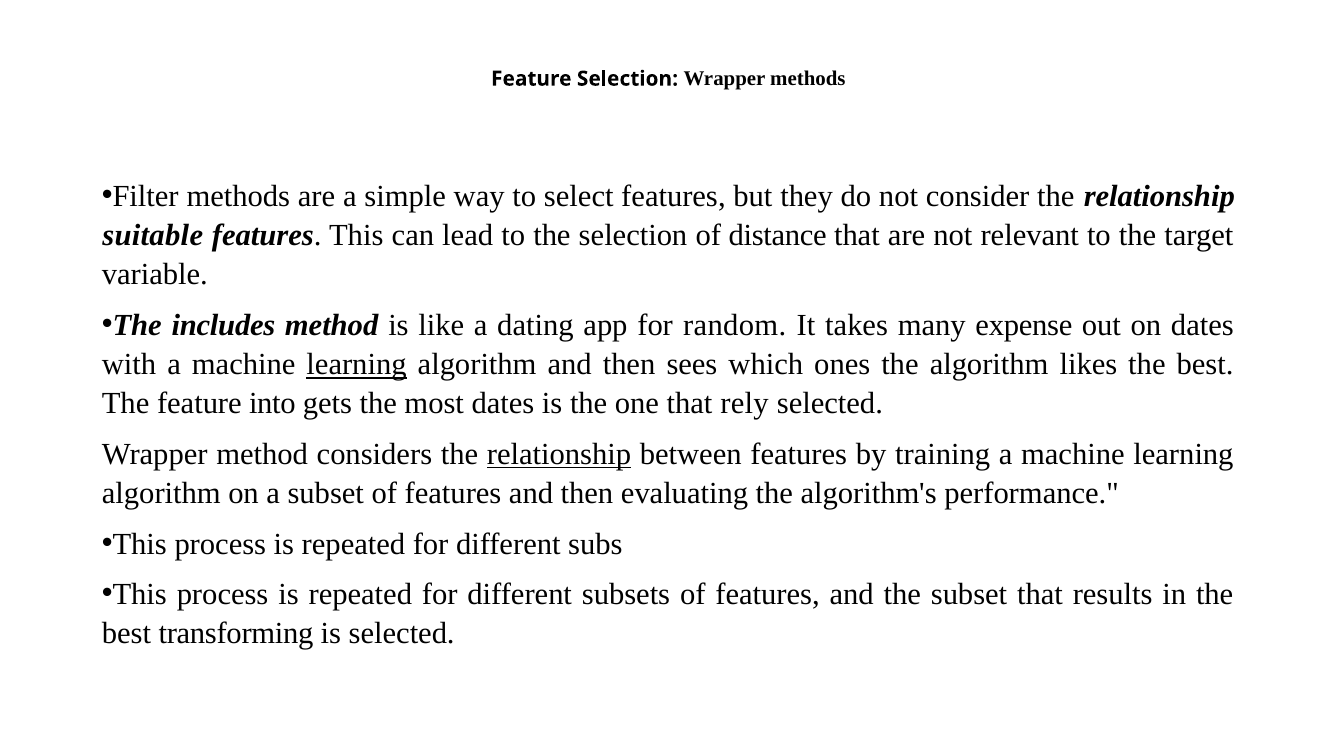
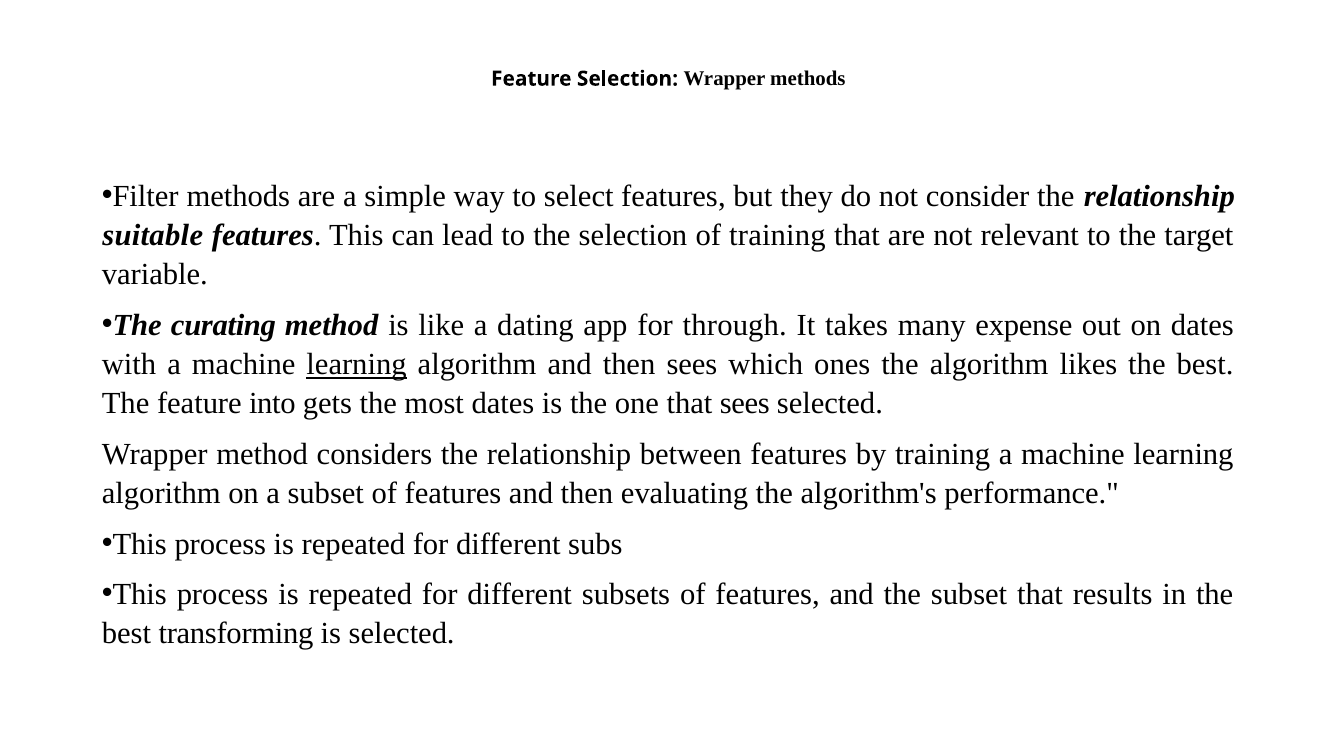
of distance: distance -> training (777, 235)
includes: includes -> curating (224, 325)
random: random -> through (735, 325)
that rely: rely -> sees (745, 404)
relationship underline: present -> none (559, 454)
